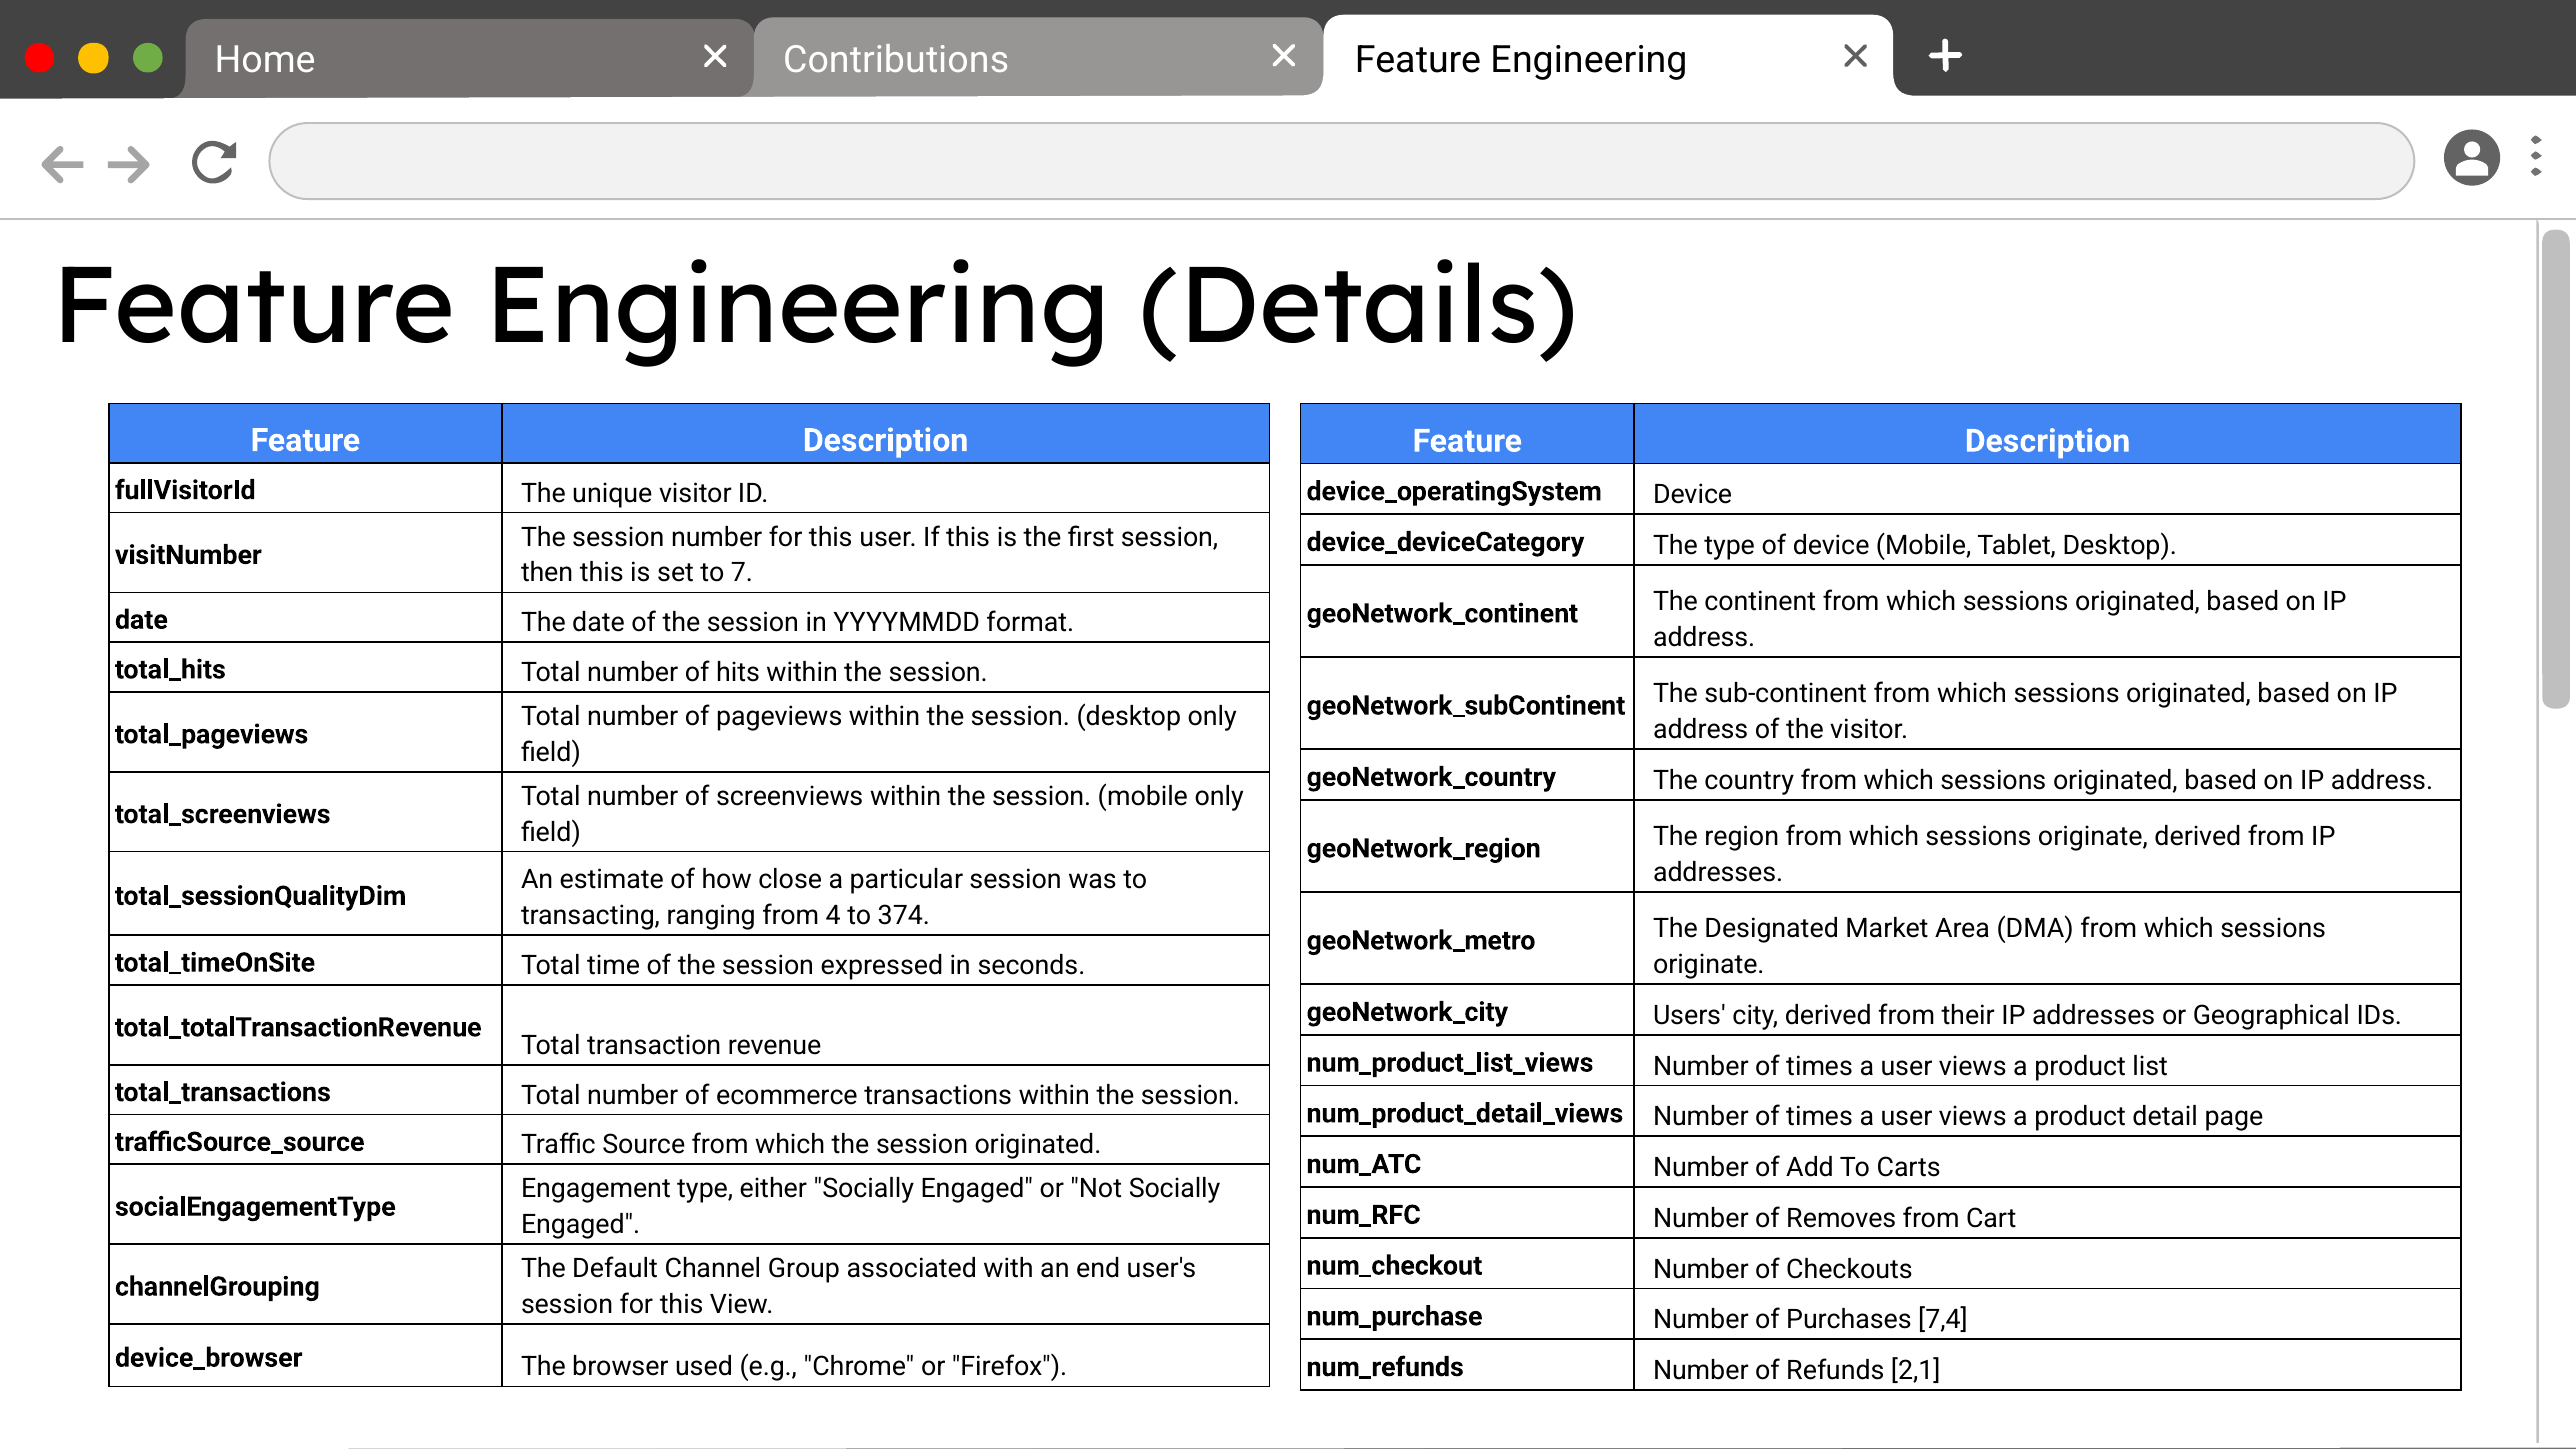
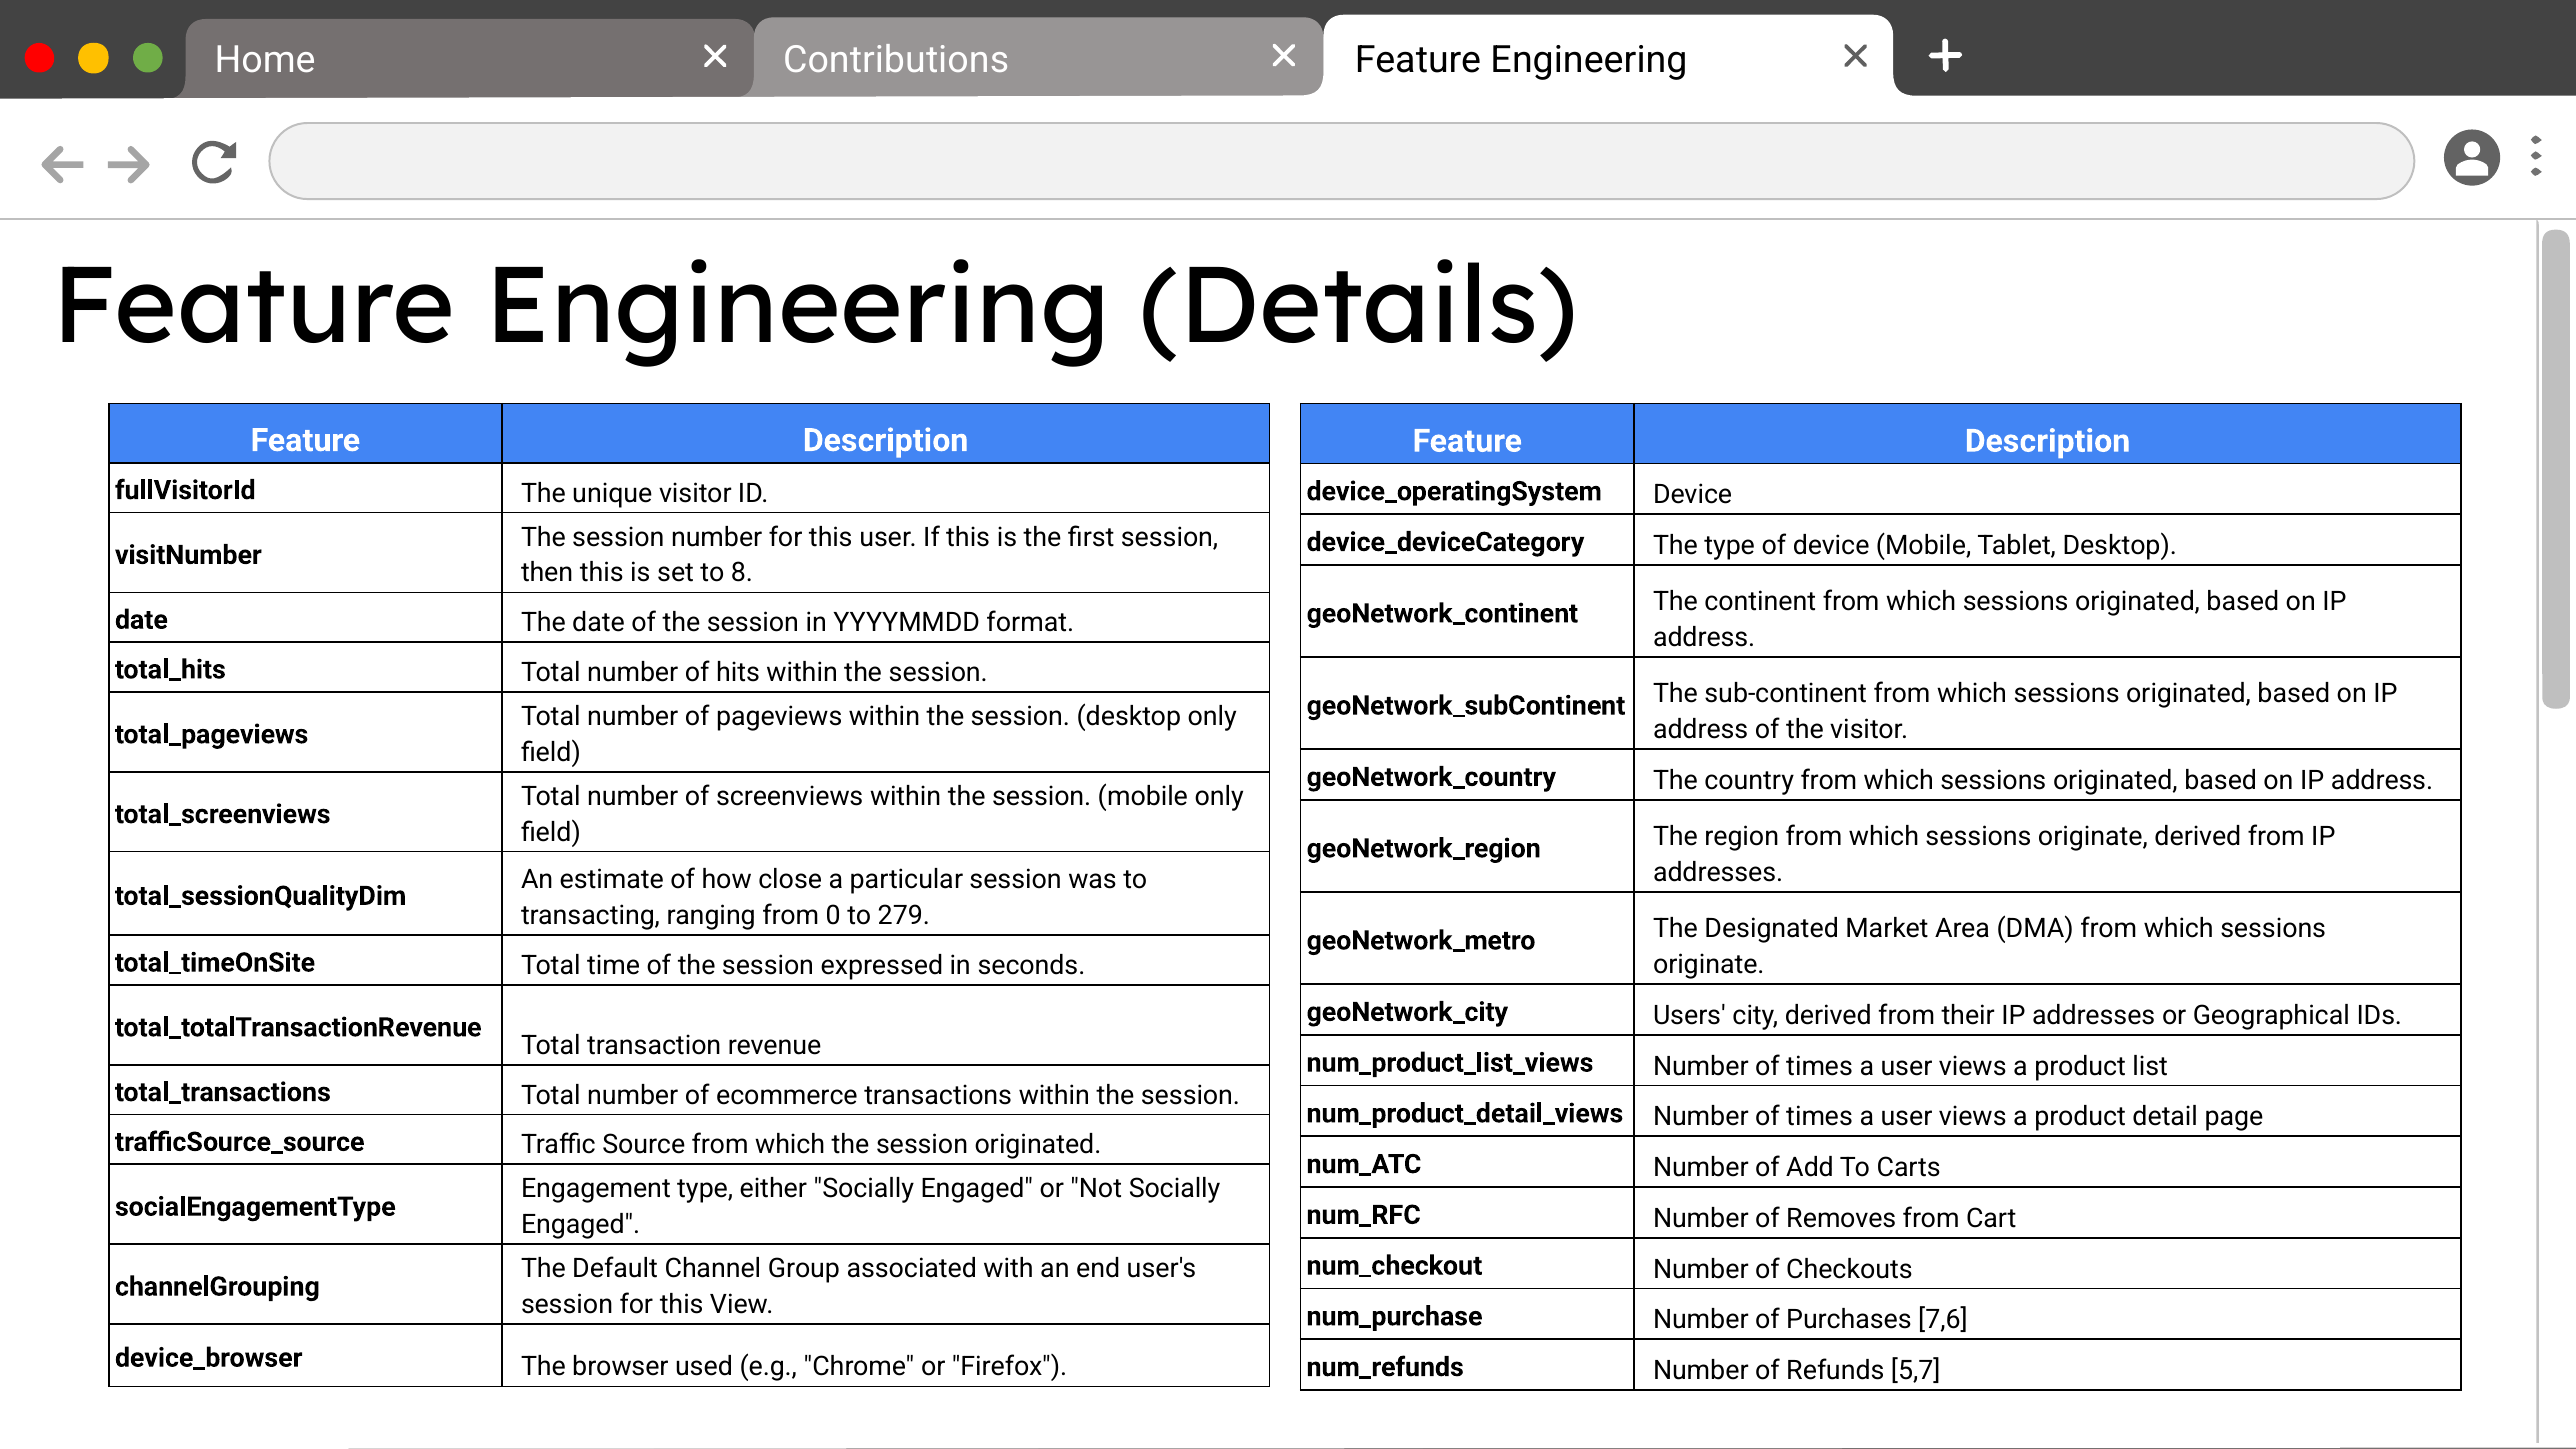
7: 7 -> 8 (742, 573)
4: 4 -> 0 (833, 916)
374: 374 -> 279 (904, 916)
7,4: 7,4 -> 7,6 (1943, 1320)
2,1: 2,1 -> 5,7 (1916, 1371)
